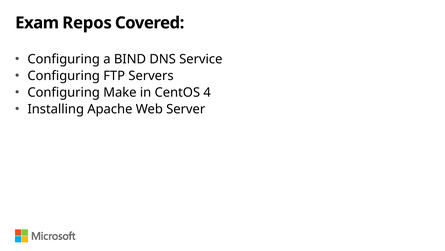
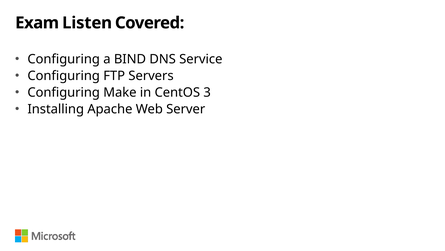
Repos: Repos -> Listen (87, 23)
4: 4 -> 3 (207, 92)
